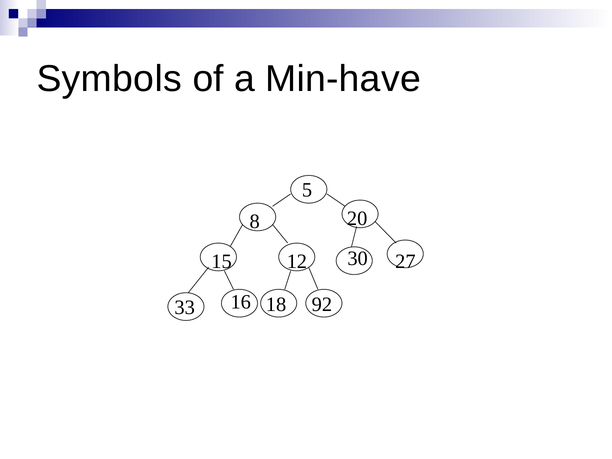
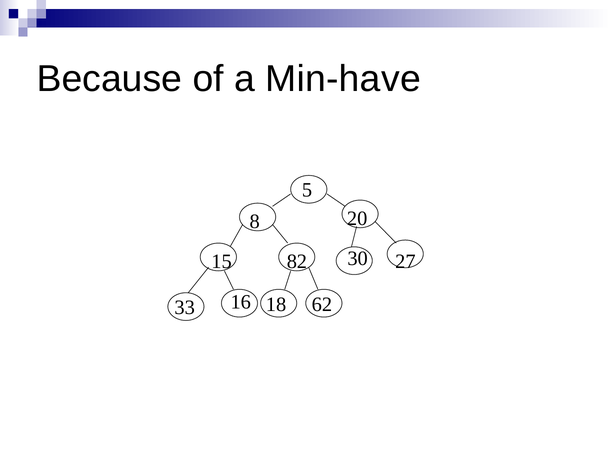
Symbols: Symbols -> Because (109, 79)
12: 12 -> 82 (297, 261)
92: 92 -> 62 (322, 304)
